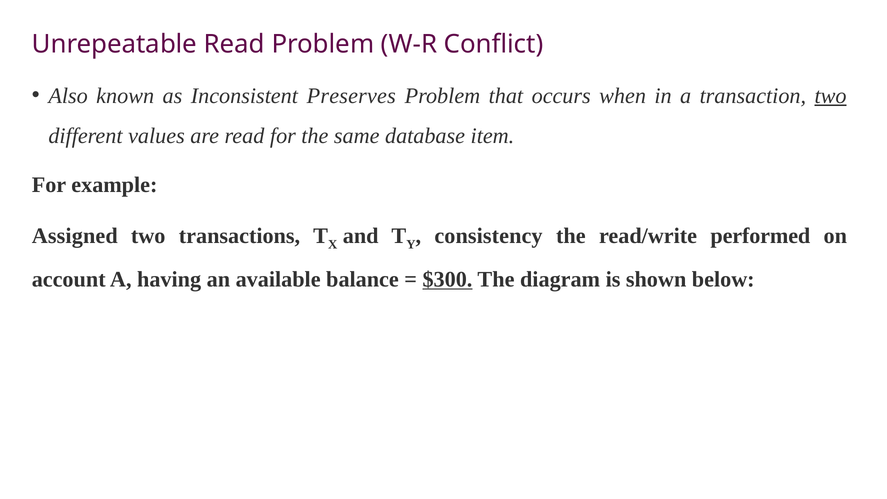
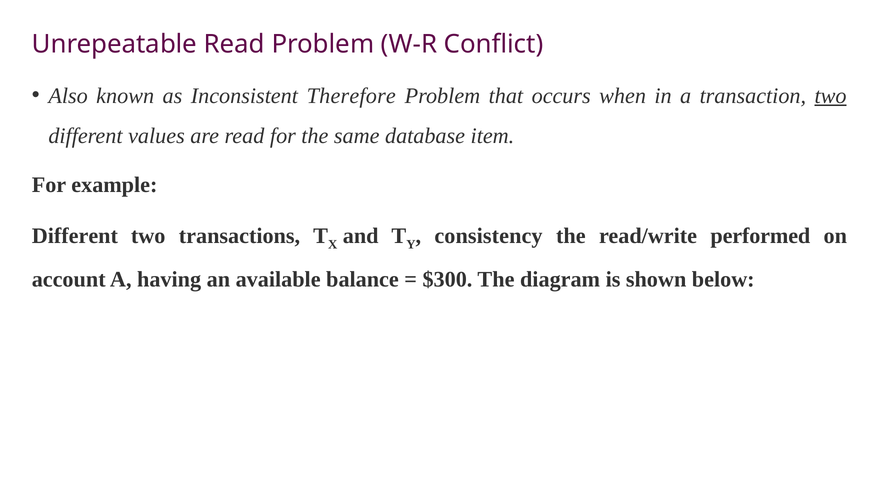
Preserves: Preserves -> Therefore (351, 96)
Assigned: Assigned -> Different (75, 236)
$300 underline: present -> none (447, 279)
